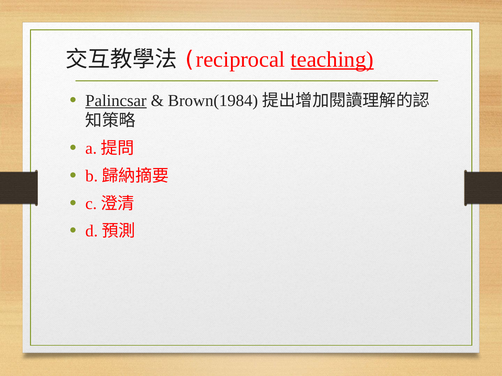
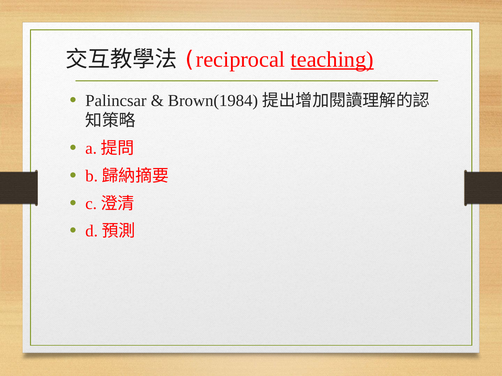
Palincsar underline: present -> none (116, 101)
